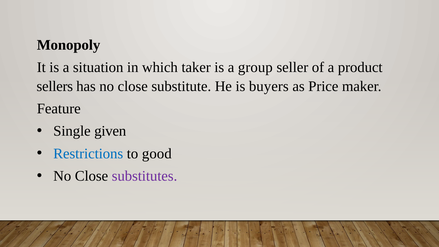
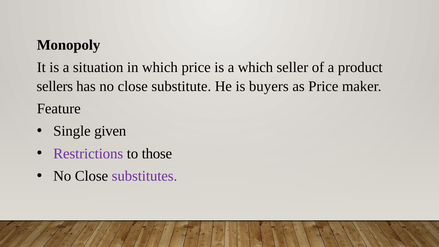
which taker: taker -> price (196, 67)
a group: group -> which (255, 67)
Restrictions colour: blue -> purple (88, 153)
good: good -> those (157, 153)
